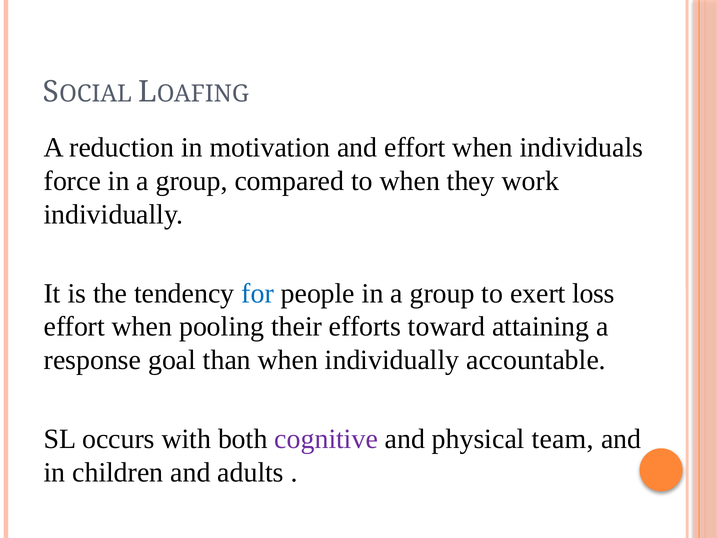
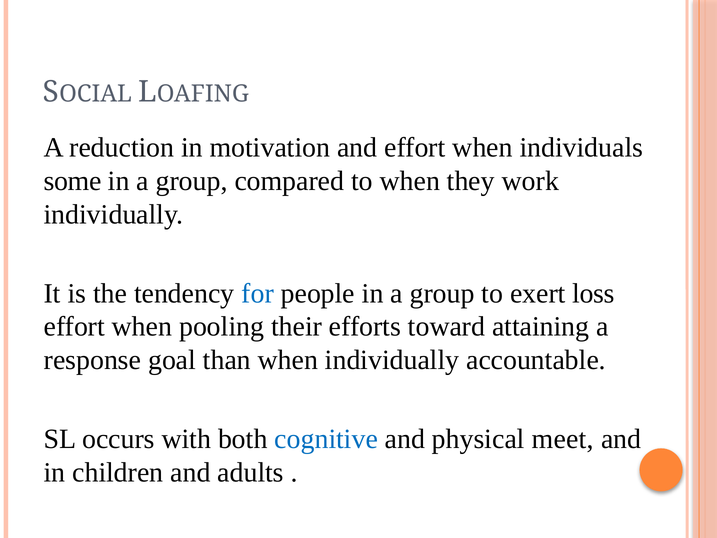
force: force -> some (73, 181)
cognitive colour: purple -> blue (326, 439)
team: team -> meet (563, 439)
